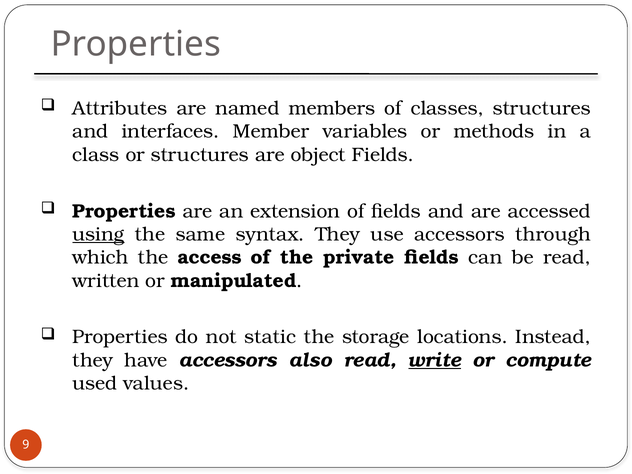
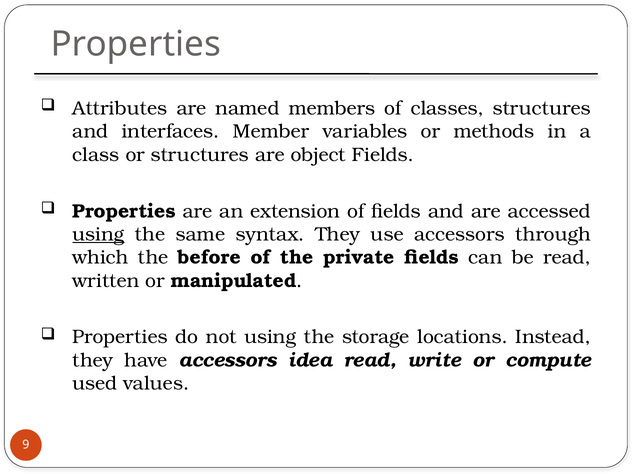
access: access -> before (209, 258)
not static: static -> using (270, 337)
also: also -> idea (310, 360)
write underline: present -> none (435, 360)
